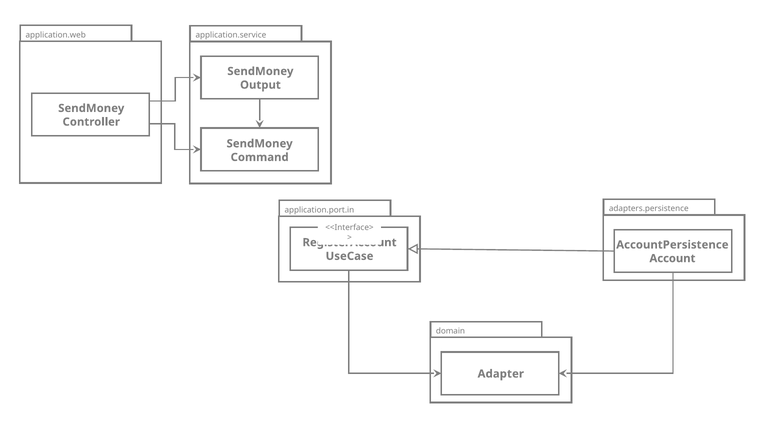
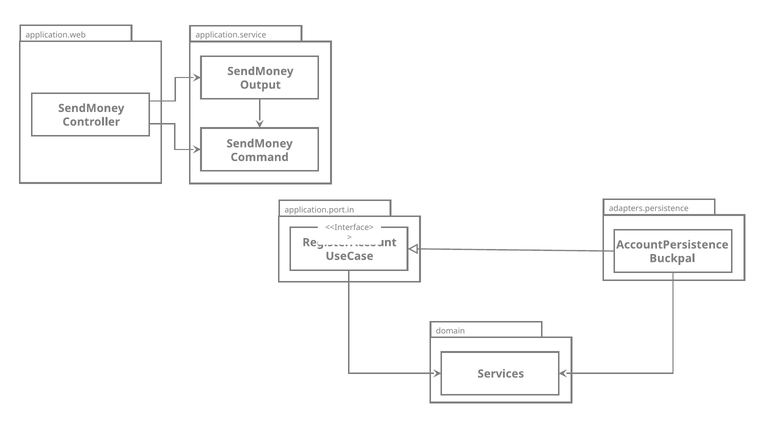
Account: Account -> Buckpal (672, 259)
Adapter: Adapter -> Services (501, 374)
